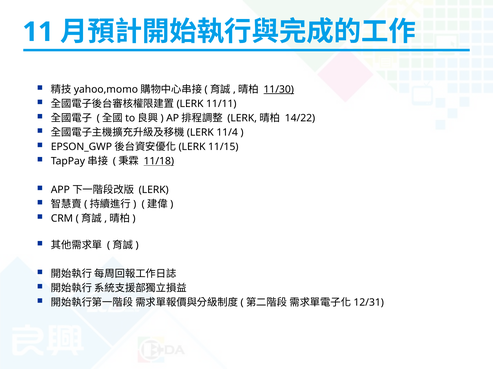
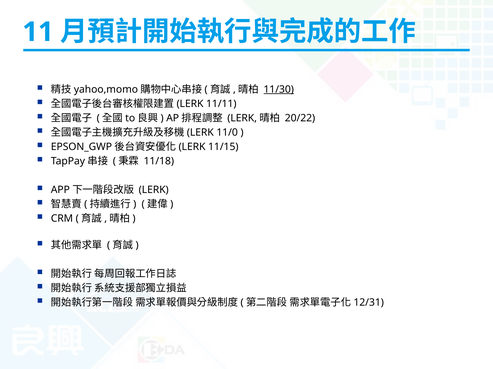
14/22: 14/22 -> 20/22 (300, 118)
11/4: 11/4 -> 11/0 (227, 133)
11/18 underline: present -> none (159, 161)
